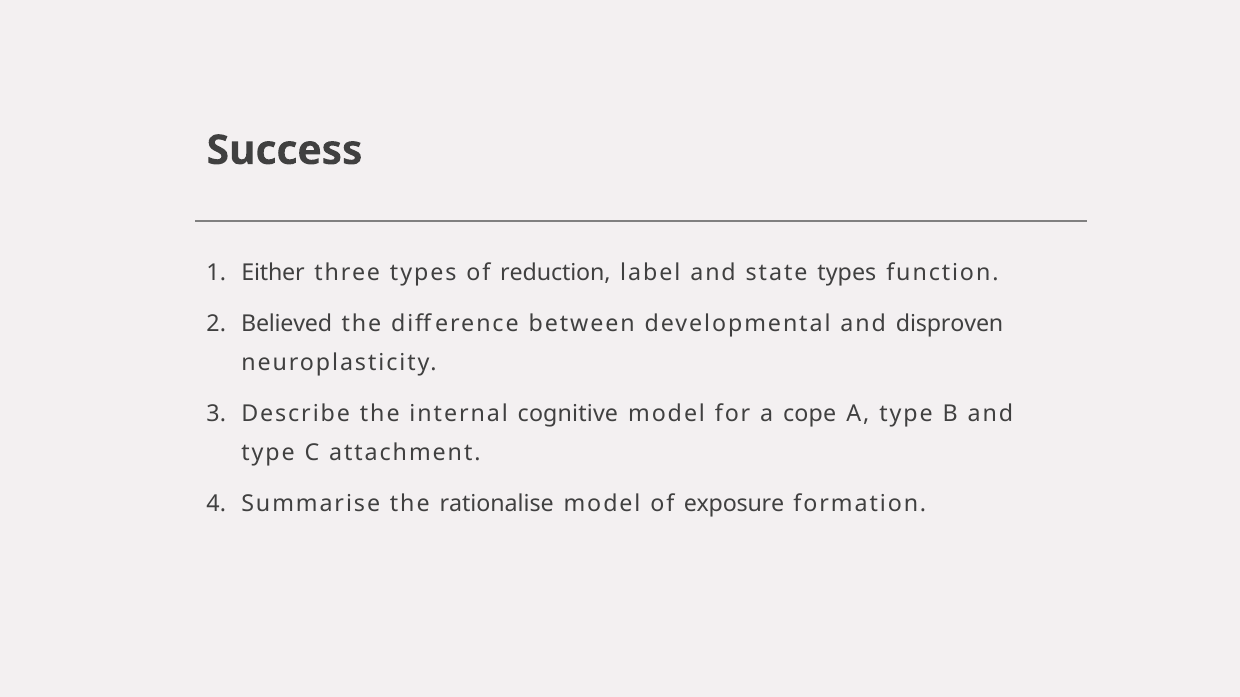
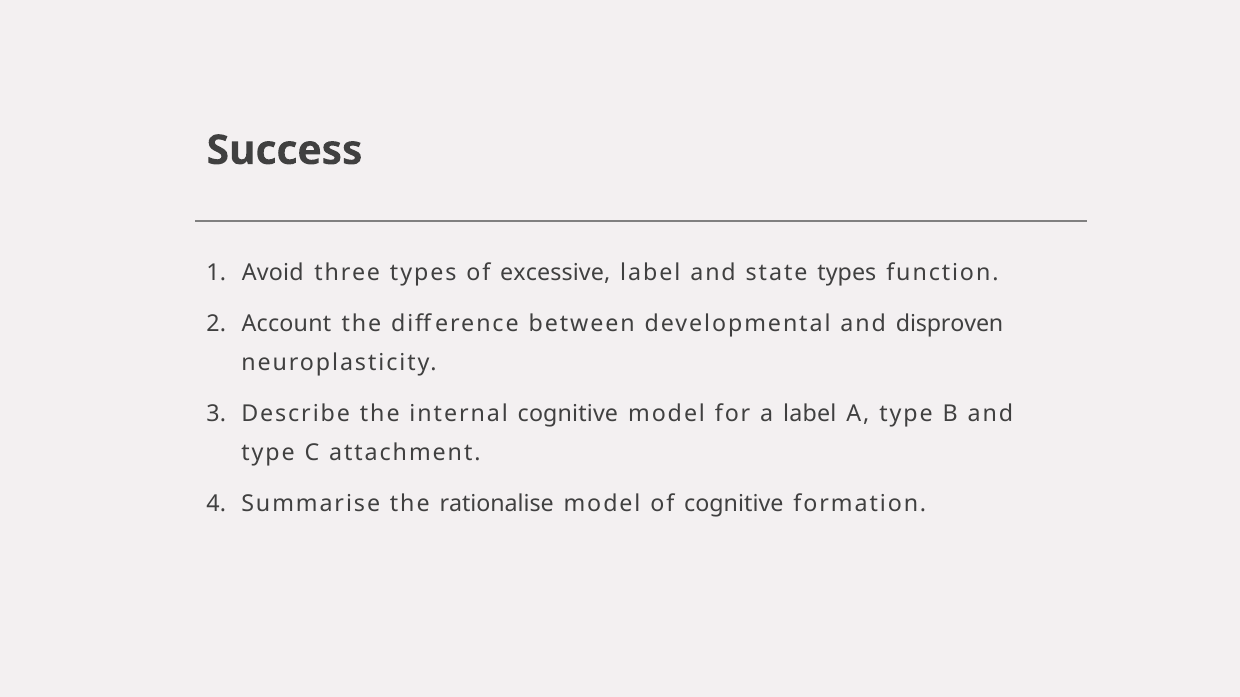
Either: Either -> Avoid (273, 273)
reduction: reduction -> excessive (555, 273)
Believed: Believed -> Account (286, 324)
a cope: cope -> label (810, 414)
of exposure: exposure -> cognitive (734, 504)
